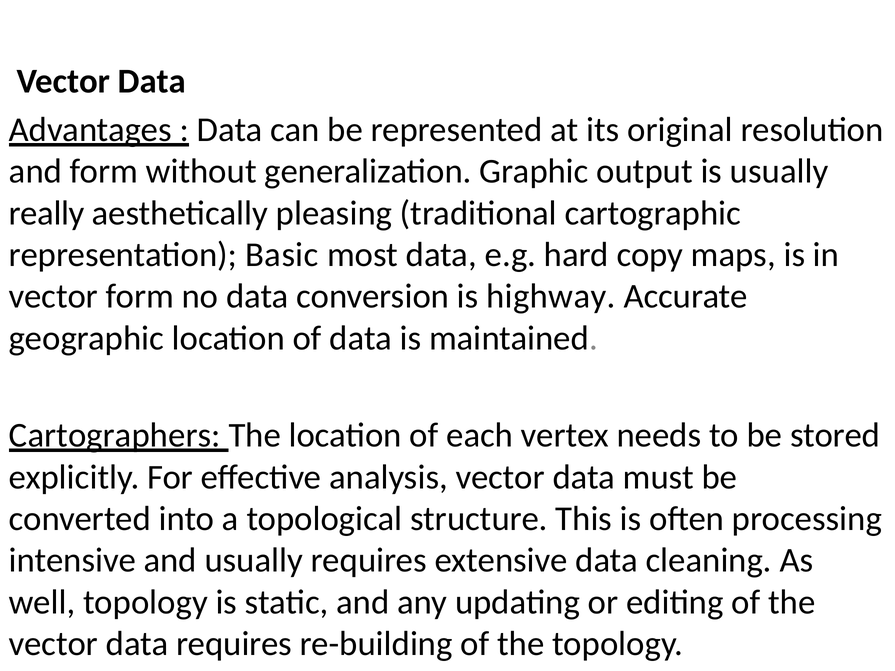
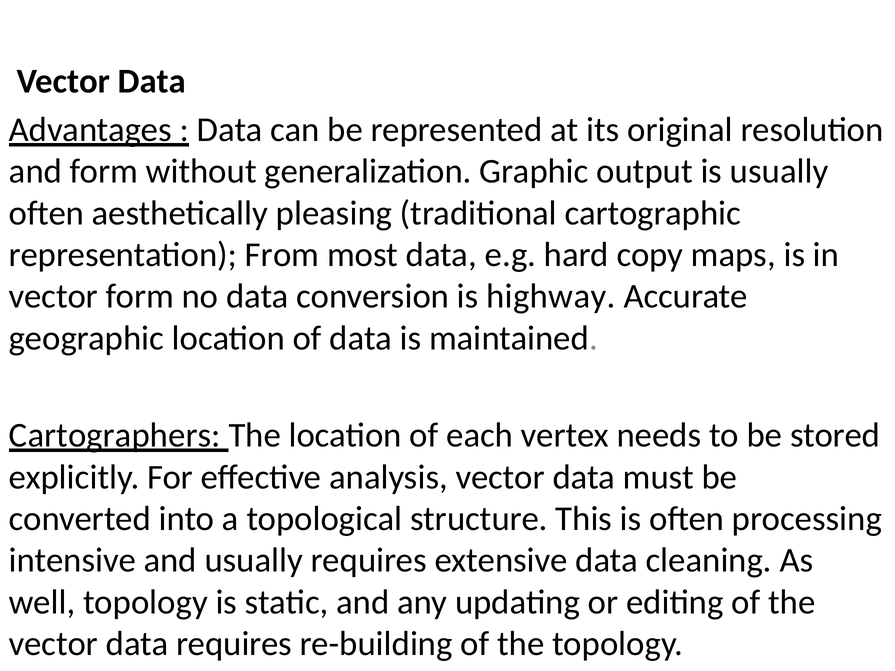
really: really -> often (47, 213)
Basic: Basic -> From (282, 255)
